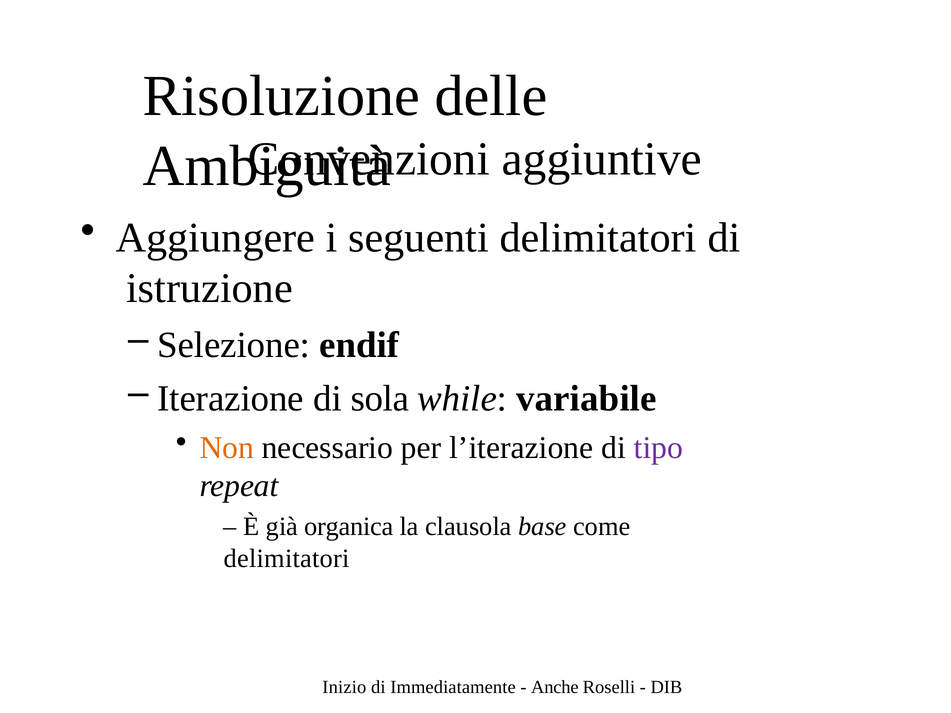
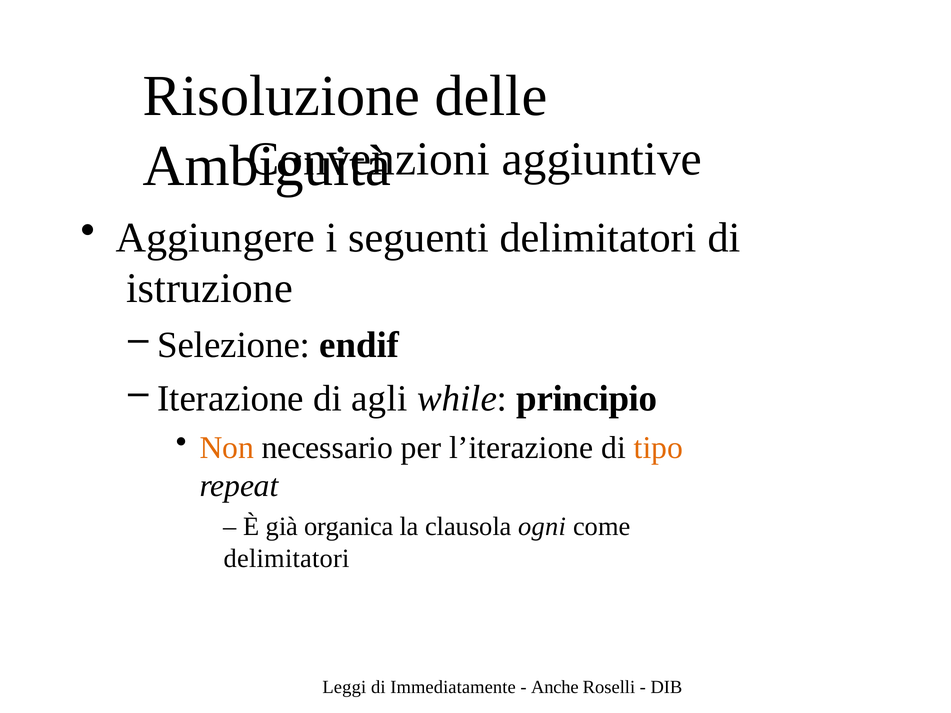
sola: sola -> agli (379, 399)
variabile: variabile -> principio (587, 399)
tipo colour: purple -> orange (658, 448)
base: base -> ogni (542, 527)
Inizio: Inizio -> Leggi (344, 687)
